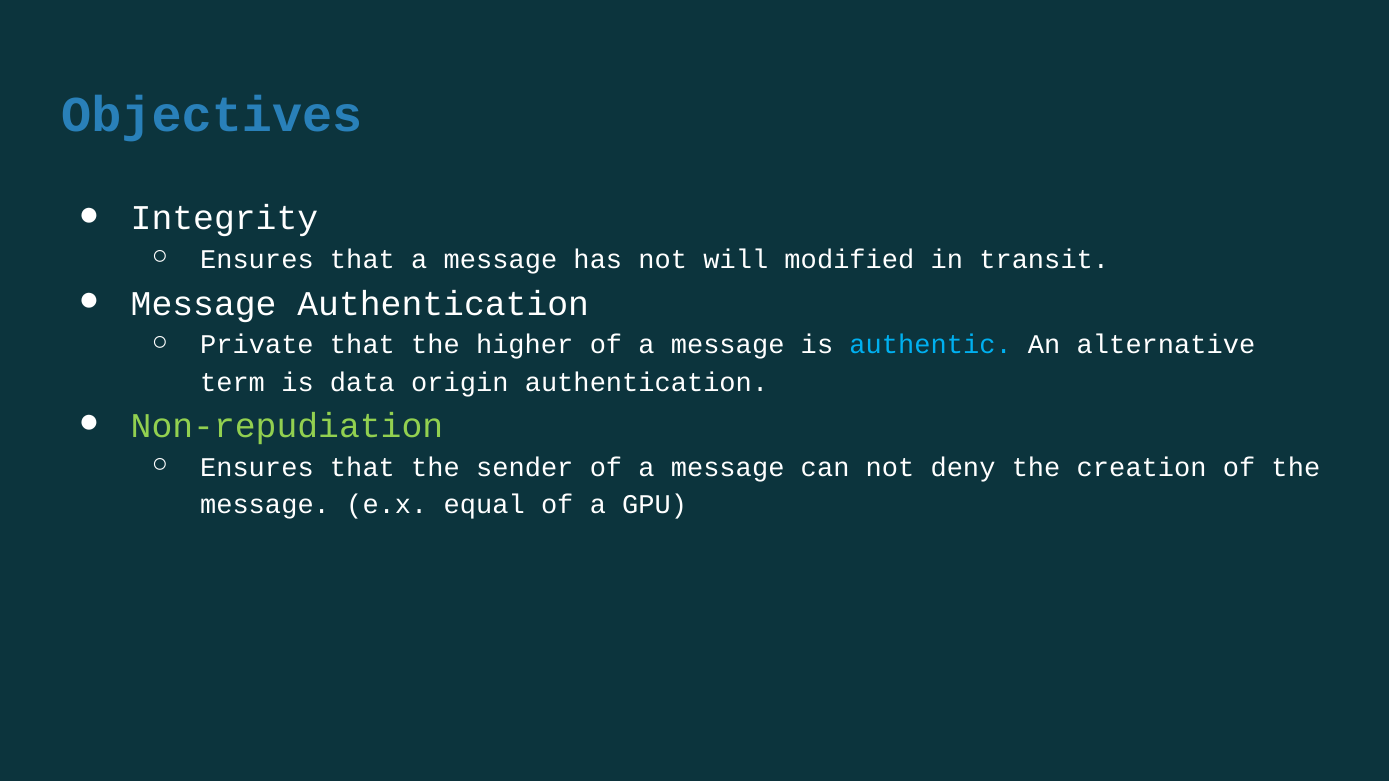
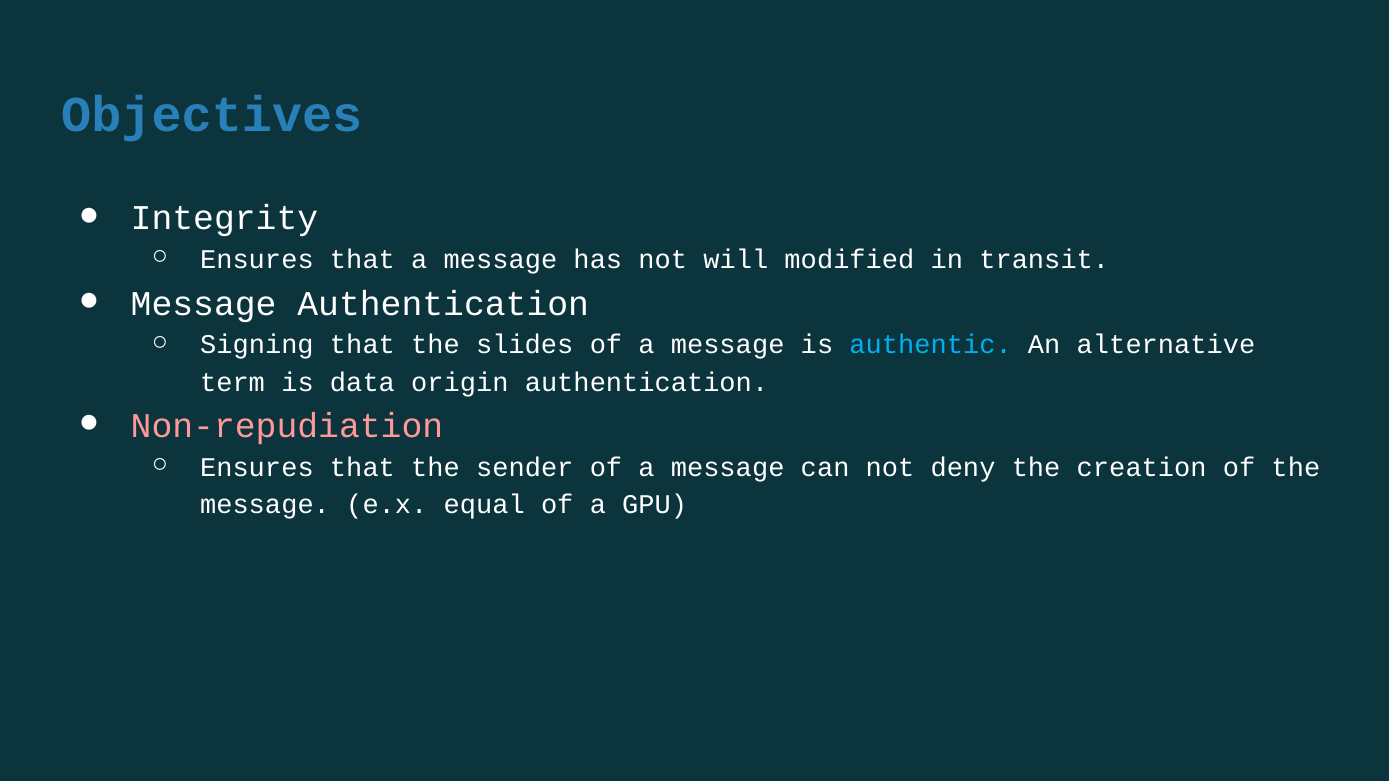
Private: Private -> Signing (257, 345)
higher: higher -> slides (525, 345)
Non-repudiation colour: light green -> pink (287, 426)
